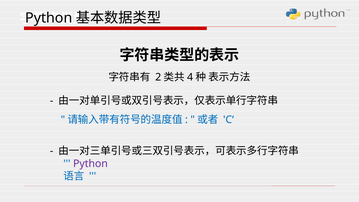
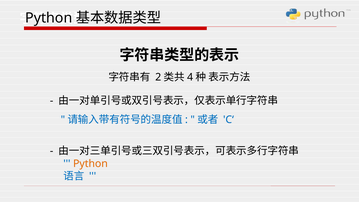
Python colour: purple -> orange (90, 164)
